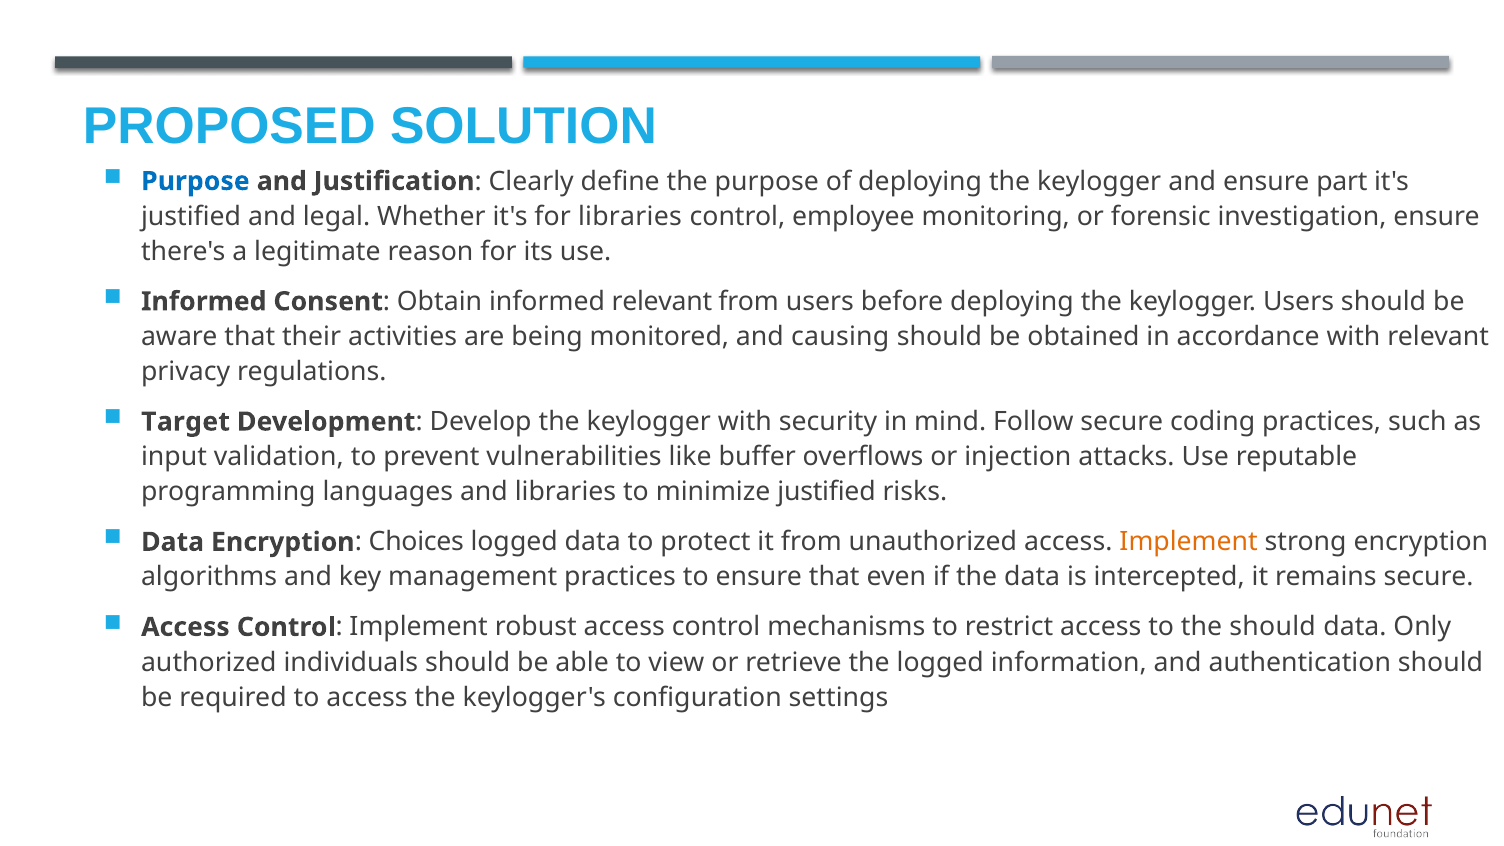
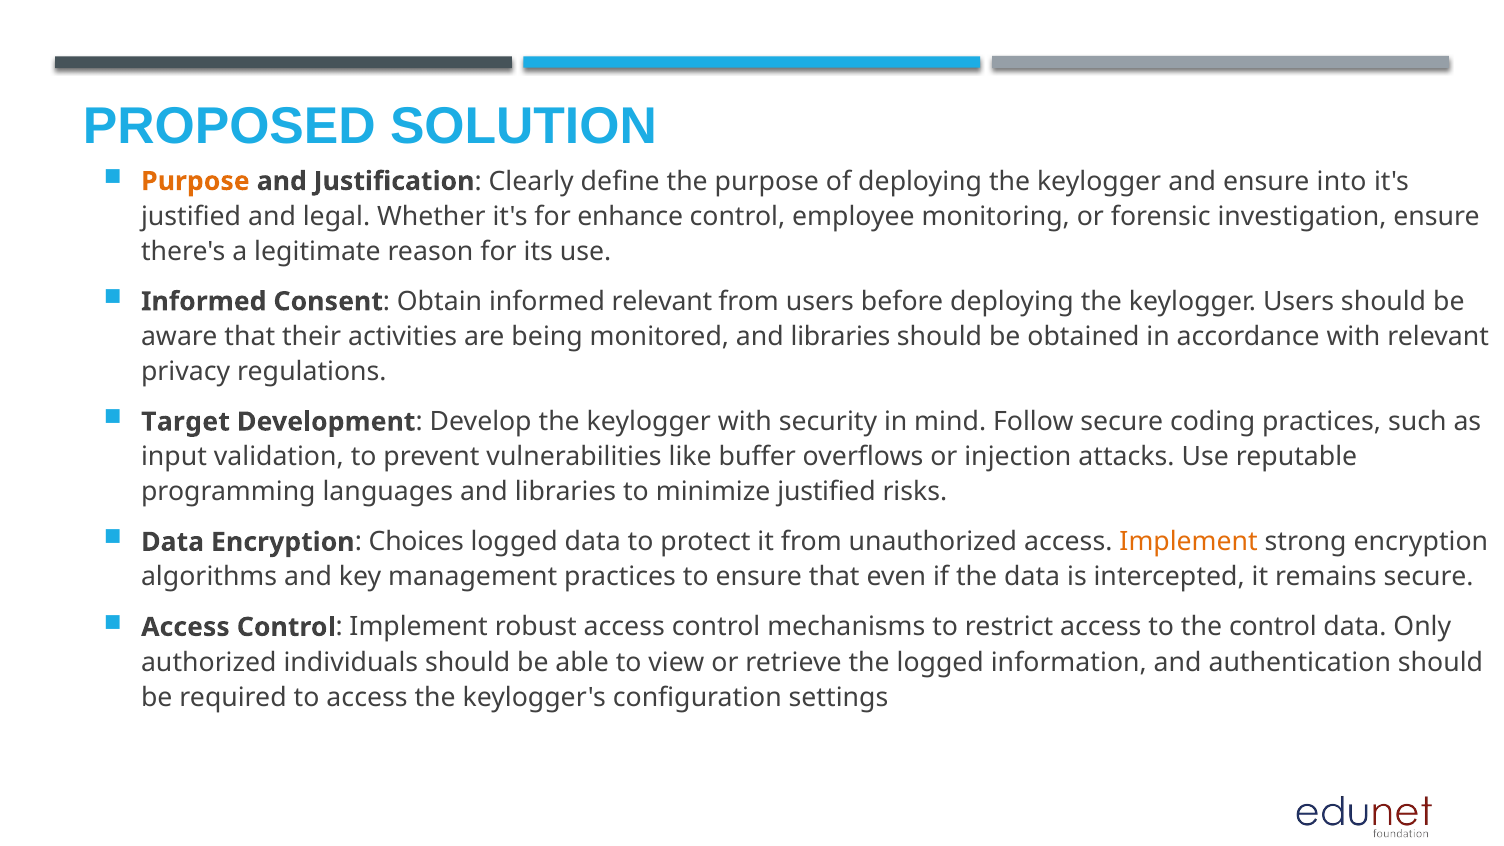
Purpose colour: blue -> orange (195, 181)
part: part -> into (1342, 181)
for libraries: libraries -> enhance (630, 216)
monitored and causing: causing -> libraries (840, 337)
the should: should -> control (1273, 627)
